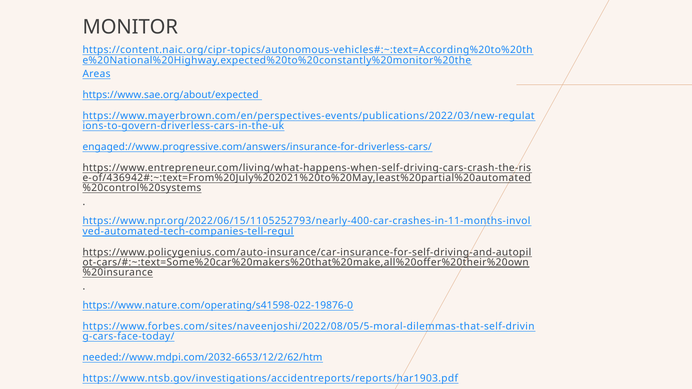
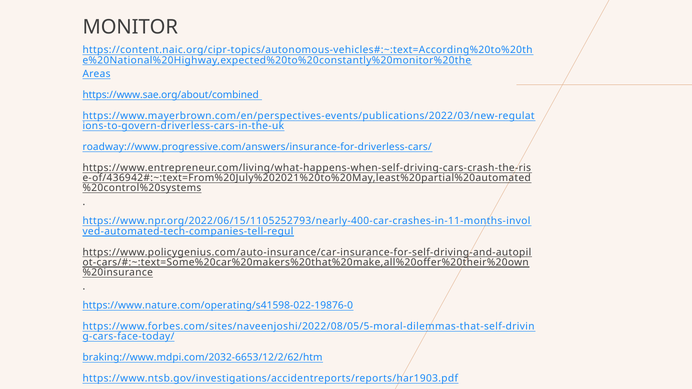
https://www.sae.org/about/expected: https://www.sae.org/about/expected -> https://www.sae.org/about/combined (171, 95)
engaged://www.progressive.com/answers/insurance-for-driverless-cars/: engaged://www.progressive.com/answers/insurance-for-driverless-cars/ -> roadway://www.progressive.com/answers/insurance-for-driverless-cars/ (257, 147)
needed://www.mdpi.com/2032-6653/12/2/62/htm: needed://www.mdpi.com/2032-6653/12/2/62/htm -> braking://www.mdpi.com/2032-6653/12/2/62/htm (202, 358)
